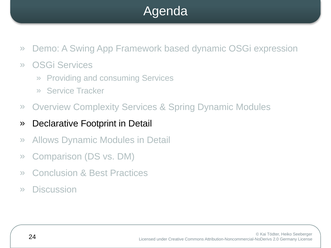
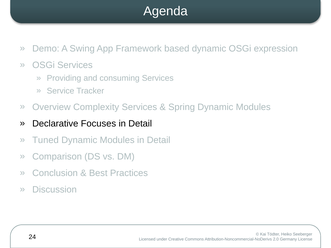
Footprint: Footprint -> Focuses (98, 124)
Allows: Allows -> Tuned (46, 140)
